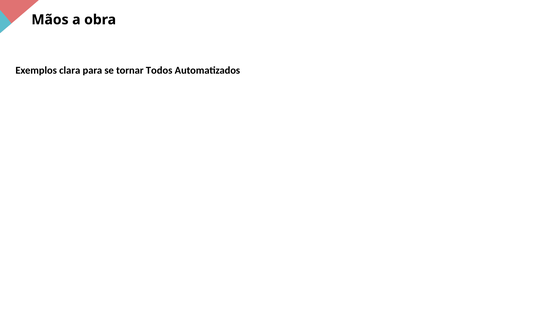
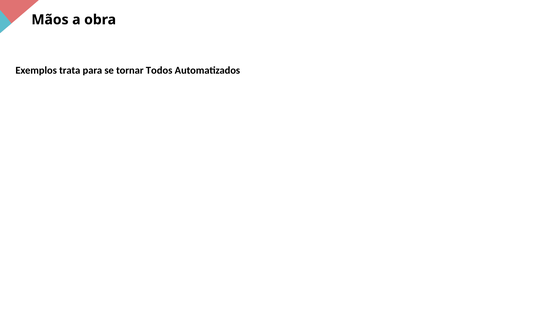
clara: clara -> trata (70, 70)
